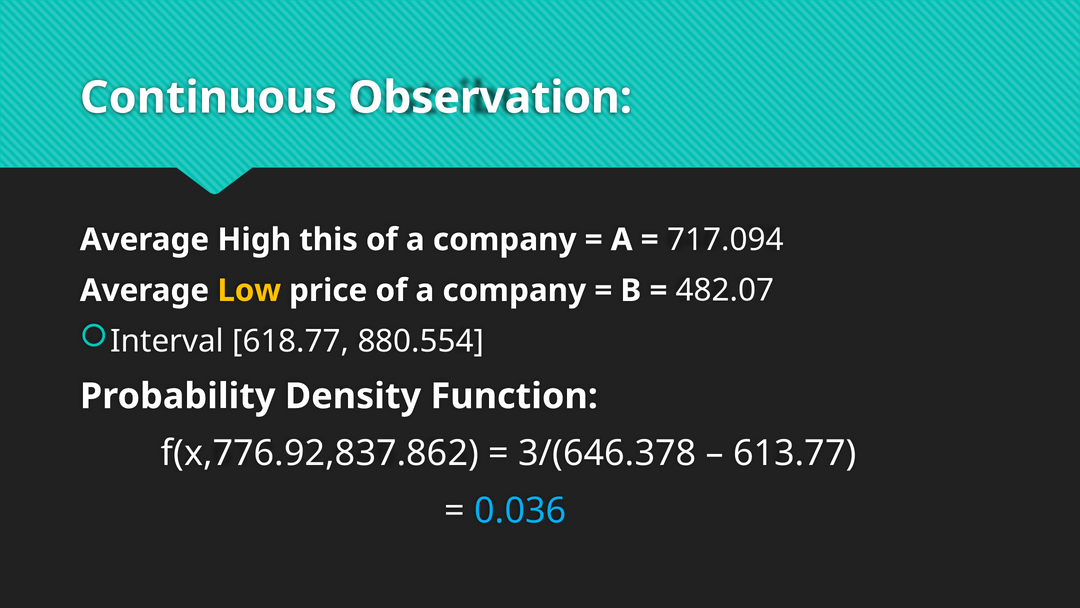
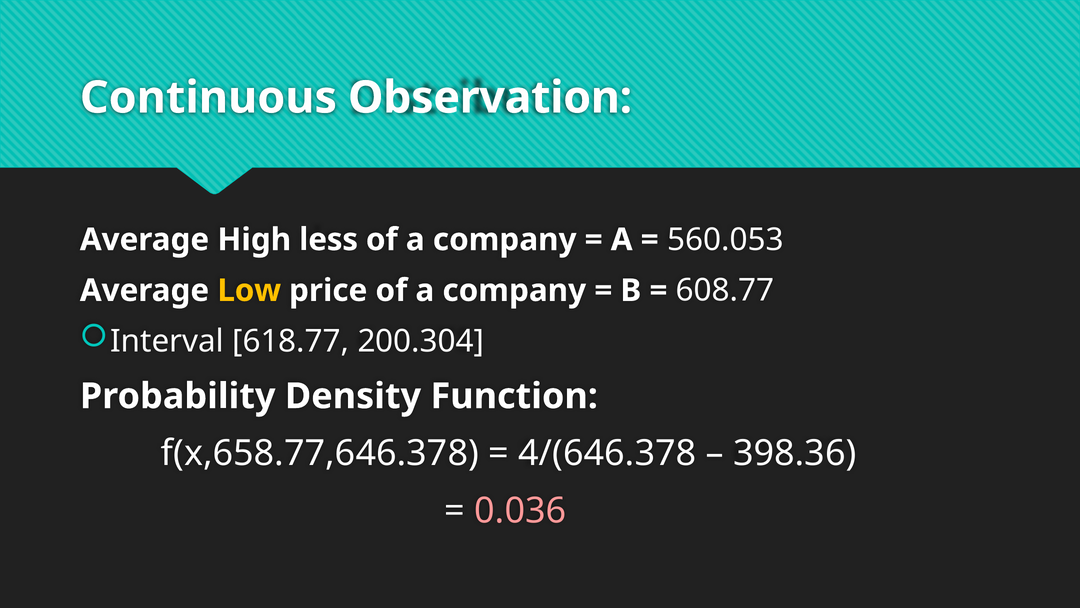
this: this -> less (329, 240)
717.094: 717.094 -> 560.053 (725, 240)
482.07: 482.07 -> 608.77 (725, 290)
880.554: 880.554 -> 200.304 (421, 341)
f(x,776.92,837.862: f(x,776.92,837.862 -> f(x,658.77,646.378 (320, 453)
3/(646.378: 3/(646.378 -> 4/(646.378 (607, 453)
613.77: 613.77 -> 398.36 (795, 453)
0.036 colour: light blue -> pink (520, 510)
